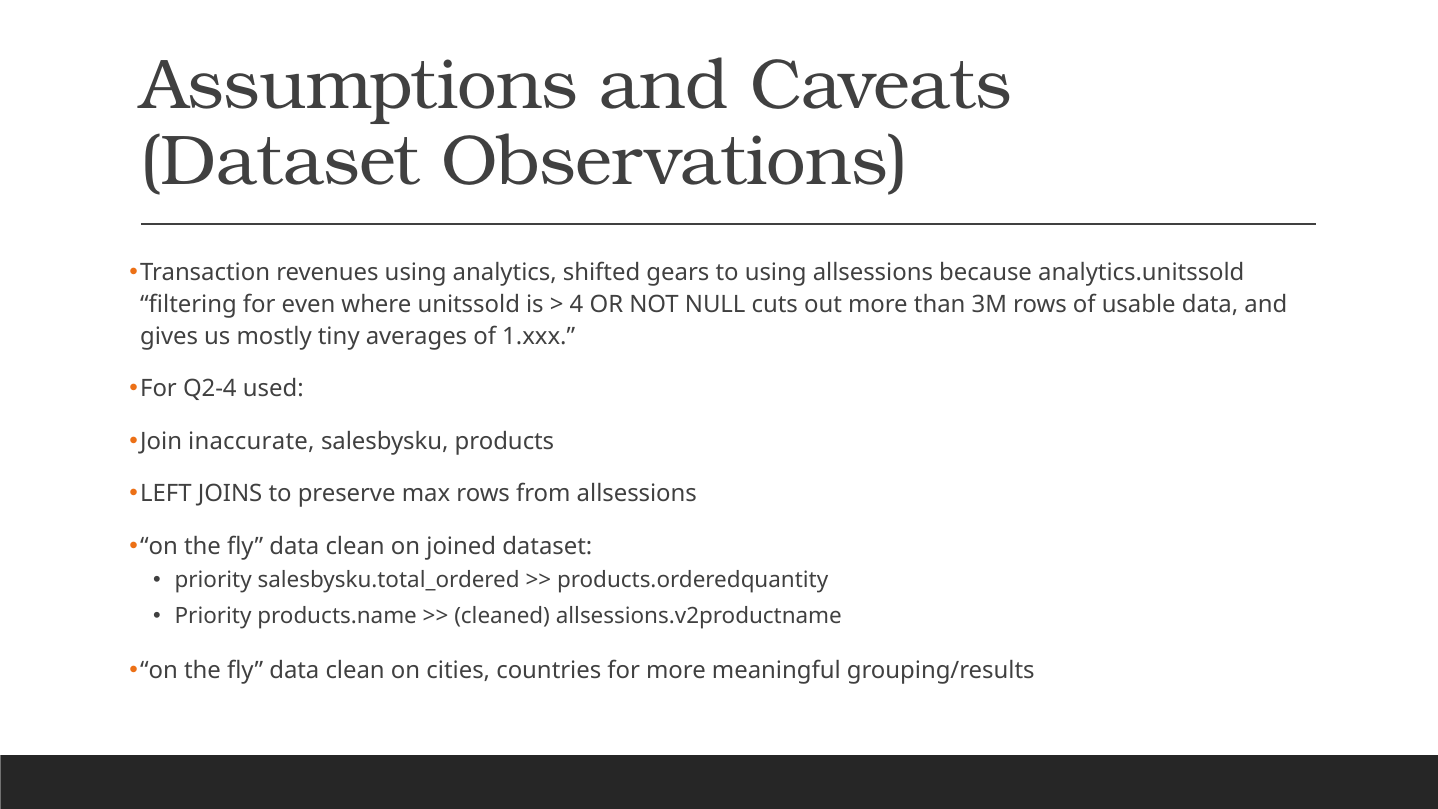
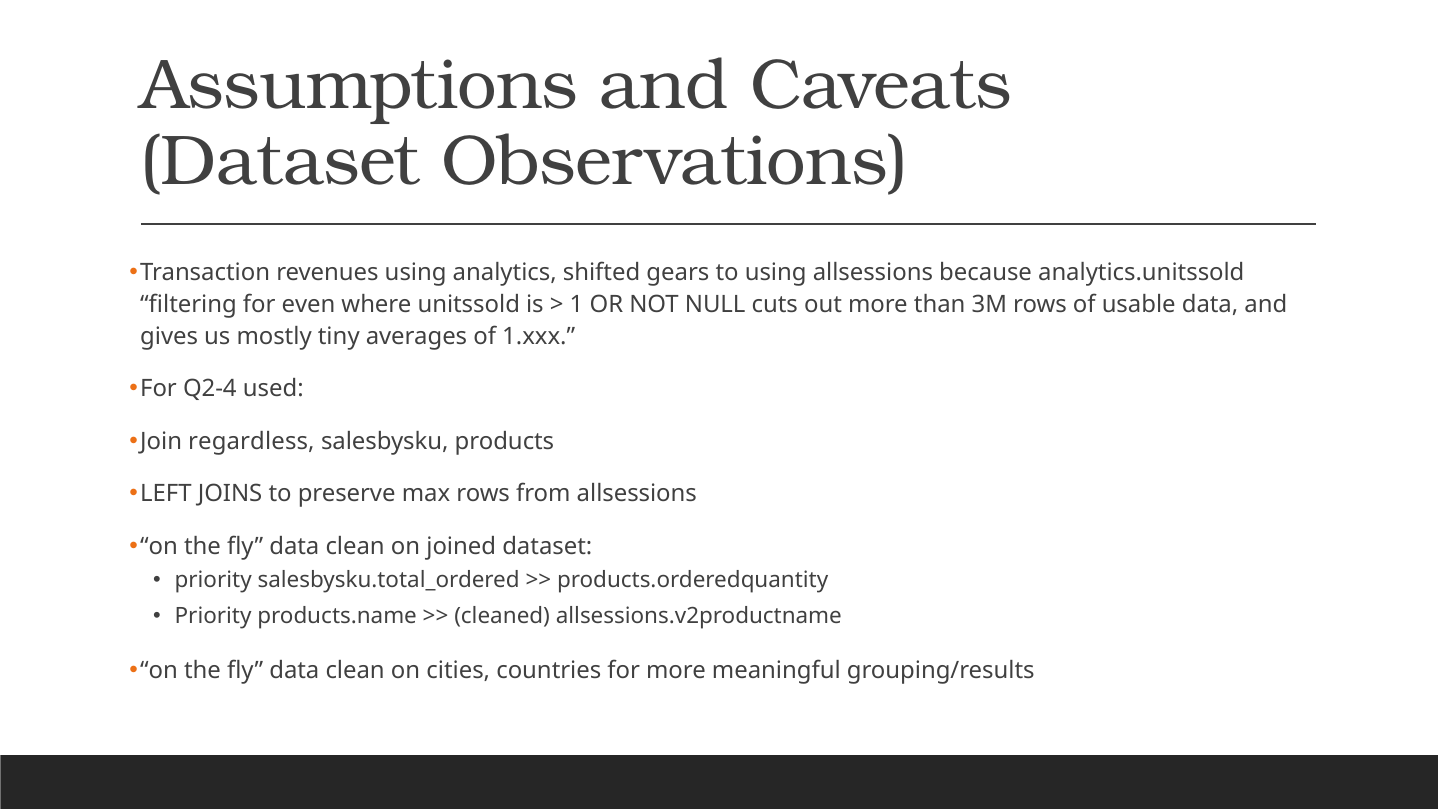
4: 4 -> 1 (577, 305)
inaccurate: inaccurate -> regardless (251, 441)
